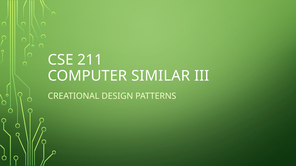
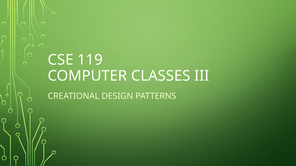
211: 211 -> 119 (90, 60)
SIMILAR: SIMILAR -> CLASSES (161, 76)
